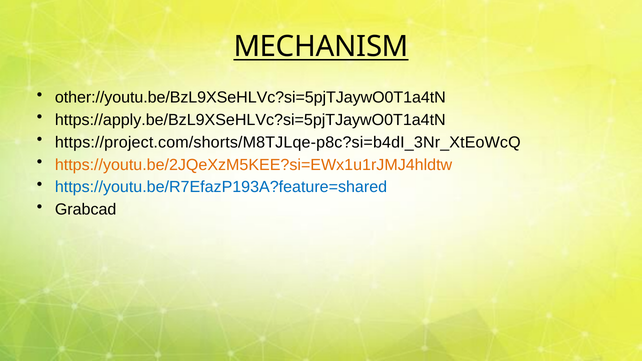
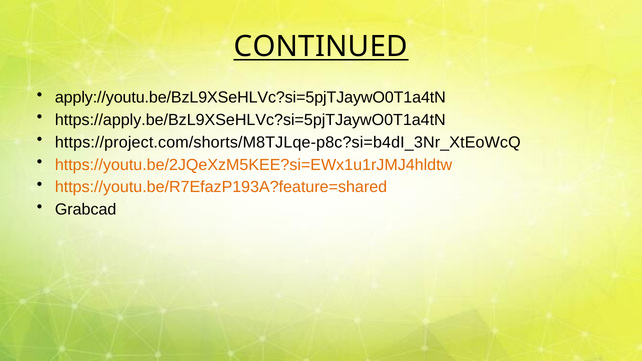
MECHANISM: MECHANISM -> CONTINUED (321, 47)
other://youtu.be/BzL9XSeHLVc?si=5pjTJaywO0T1a4tN: other://youtu.be/BzL9XSeHLVc?si=5pjTJaywO0T1a4tN -> apply://youtu.be/BzL9XSeHLVc?si=5pjTJaywO0T1a4tN (250, 97)
https://youtu.be/R7EfazP193A?feature=shared colour: blue -> orange (221, 187)
